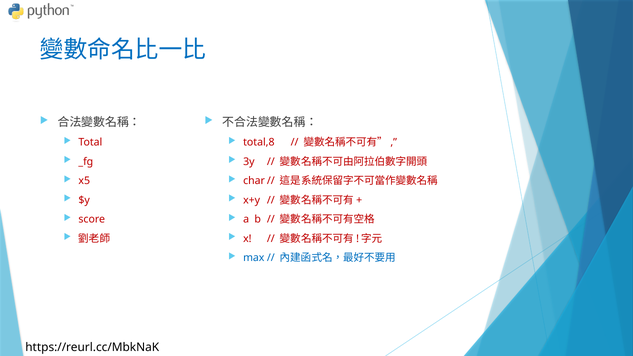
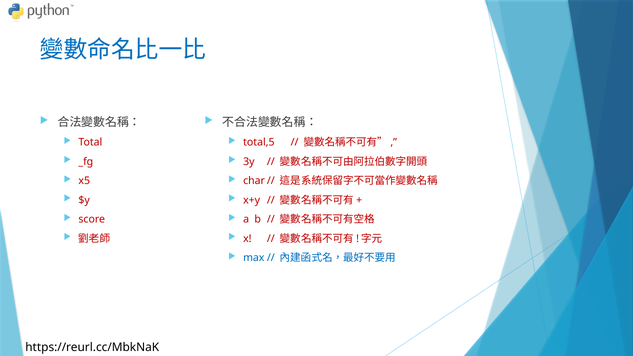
total,8: total,8 -> total,5 (259, 142)
